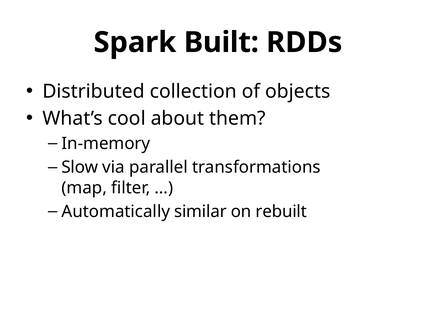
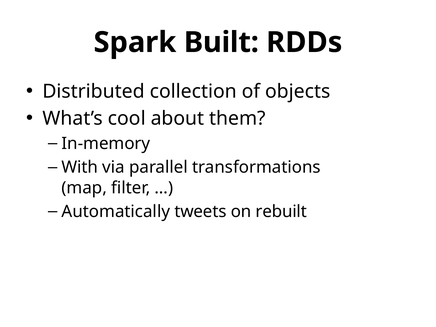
Slow: Slow -> With (80, 167)
similar: similar -> tweets (200, 212)
